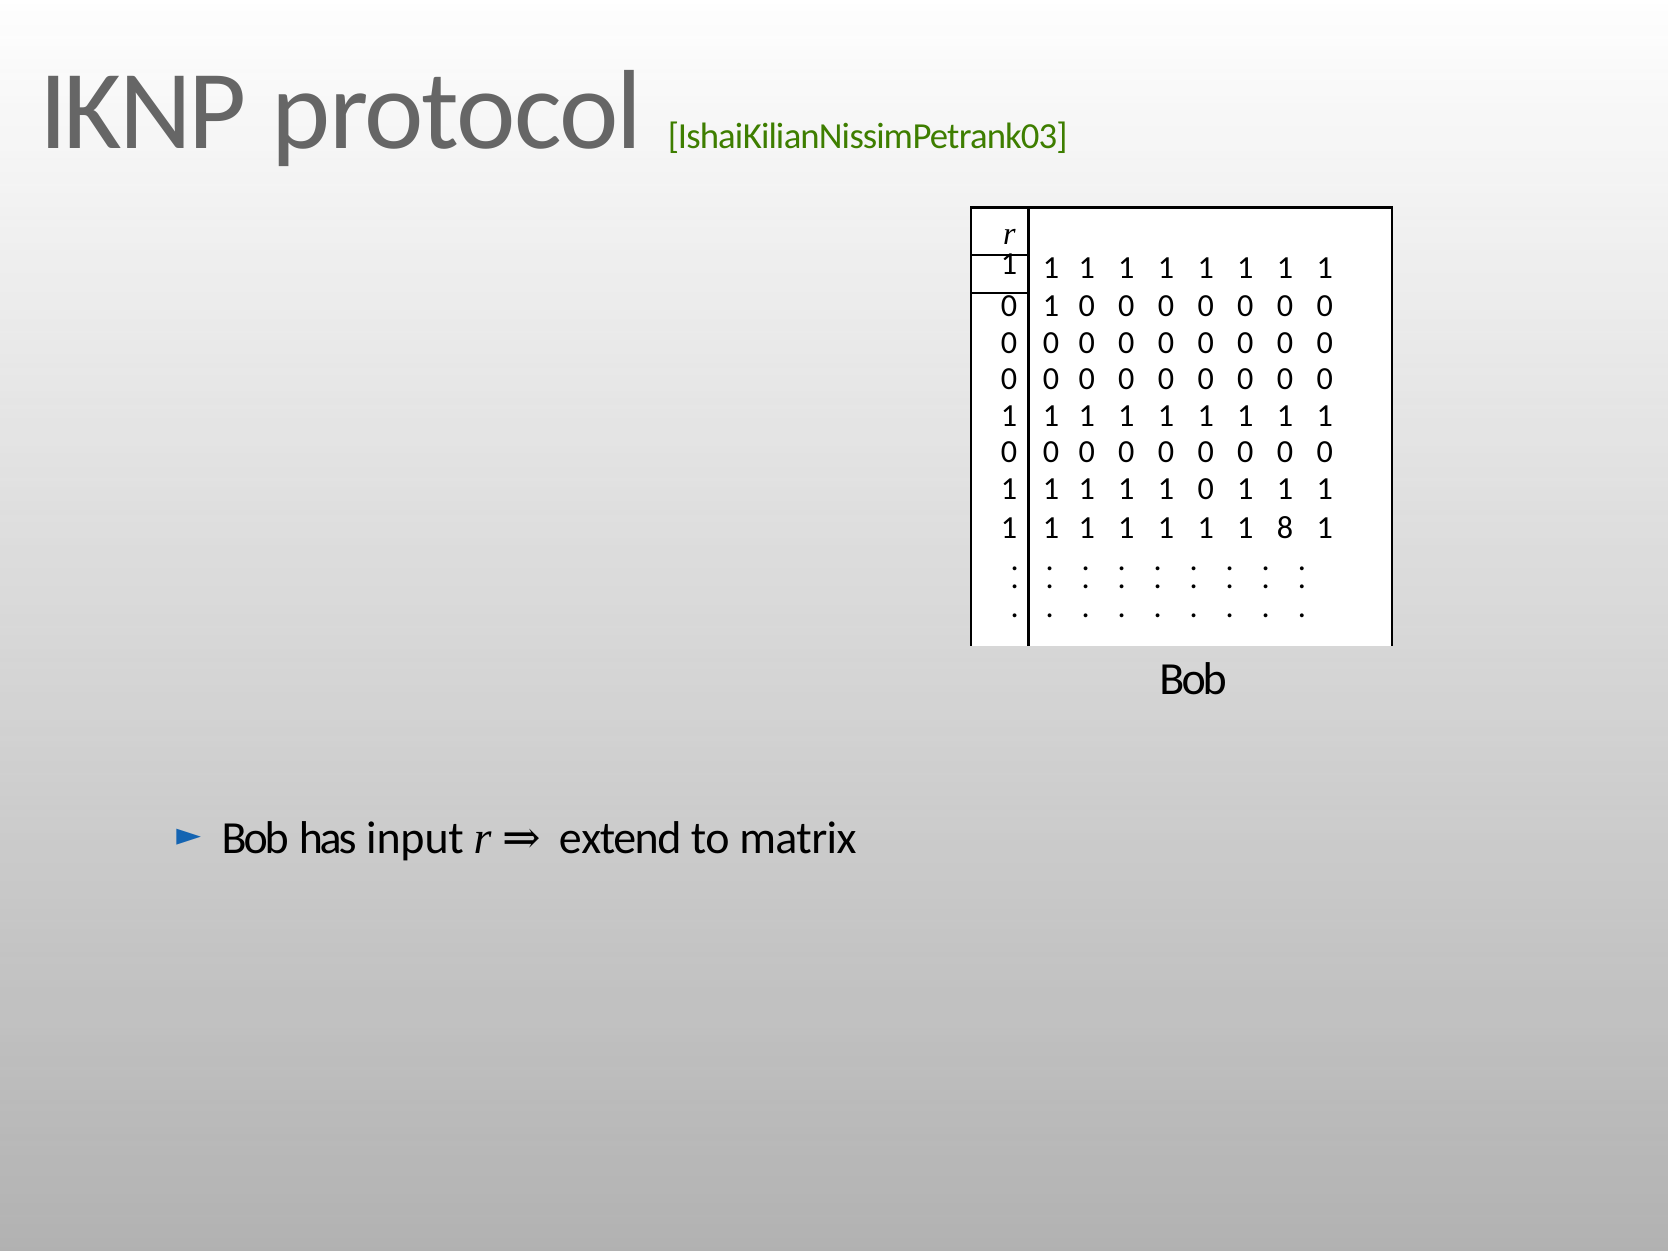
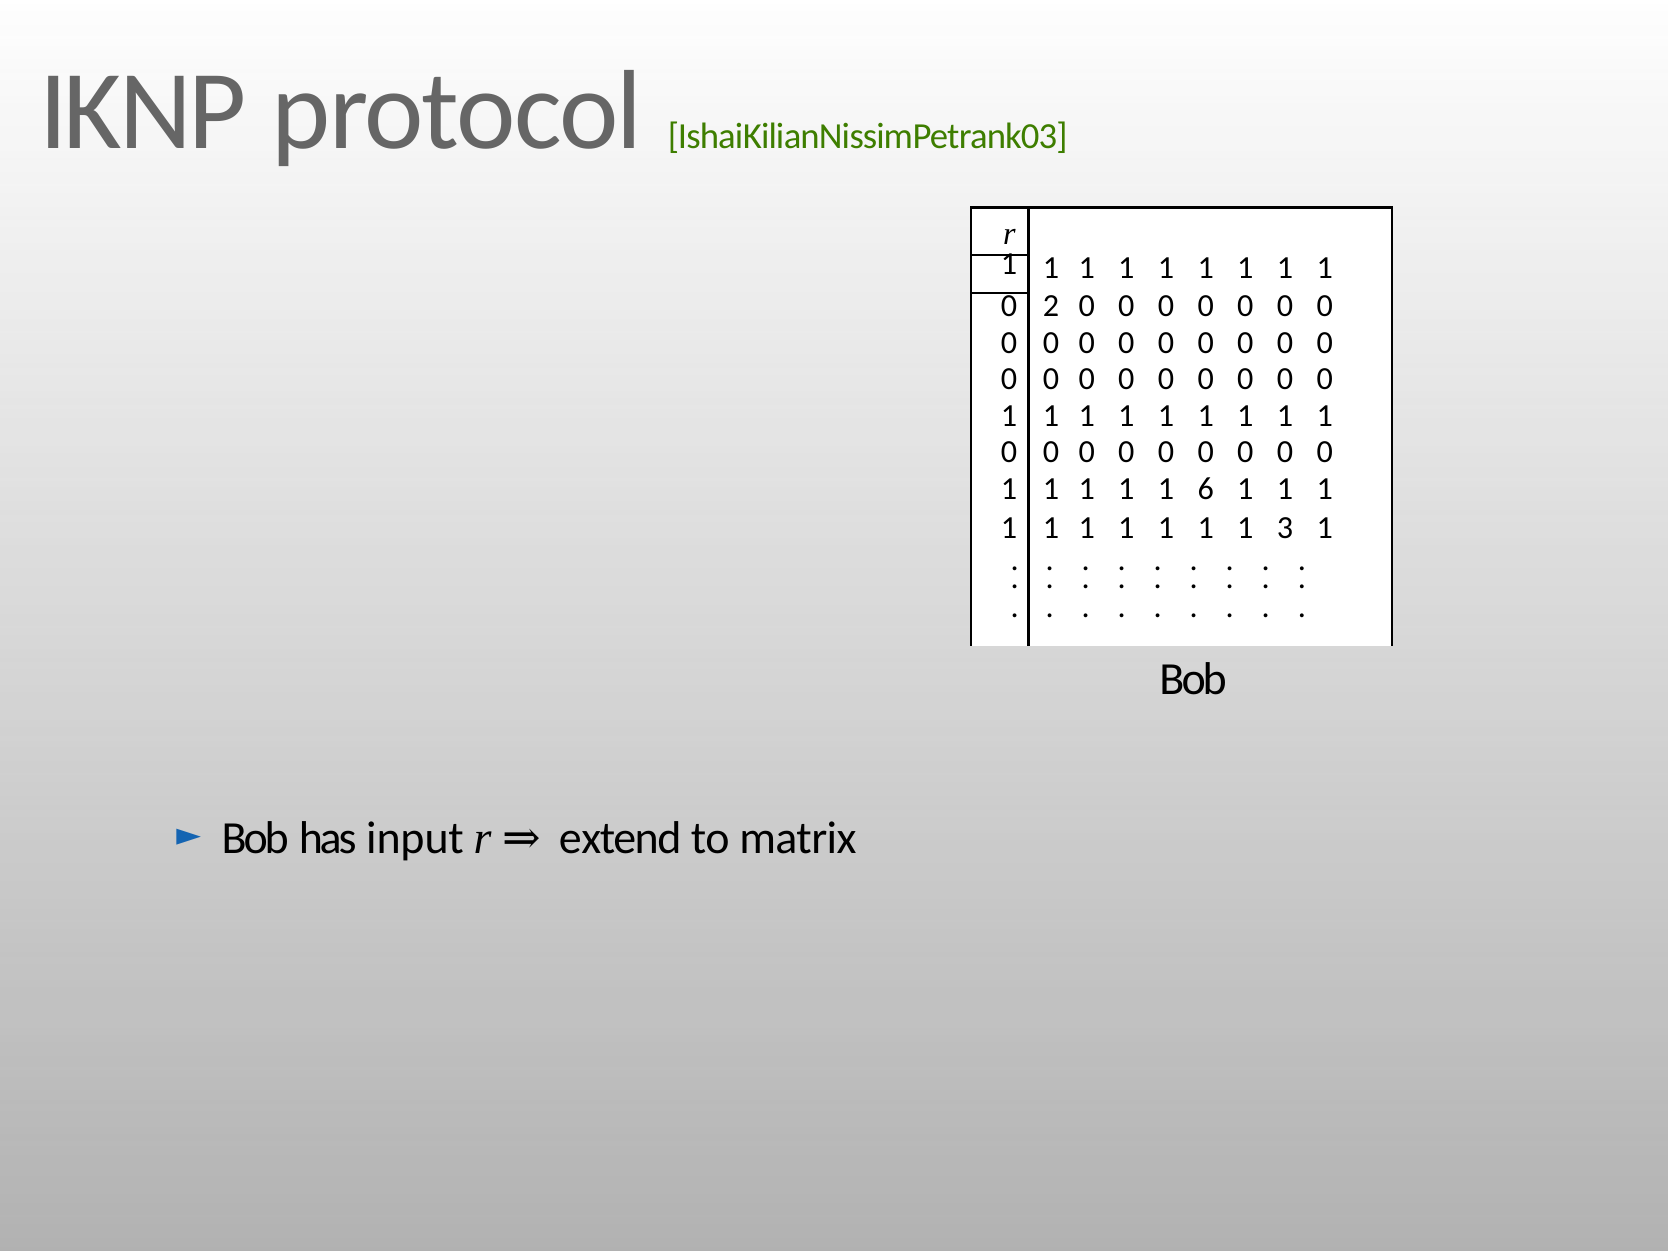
1: 1 -> 2 (1051, 306)
0: 0 -> 6 (1206, 489)
8: 8 -> 3 (1285, 528)
